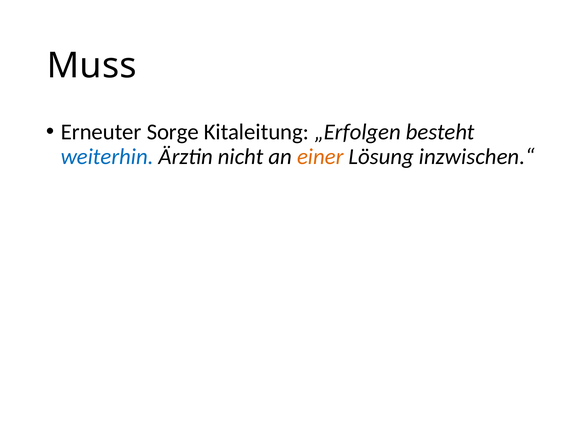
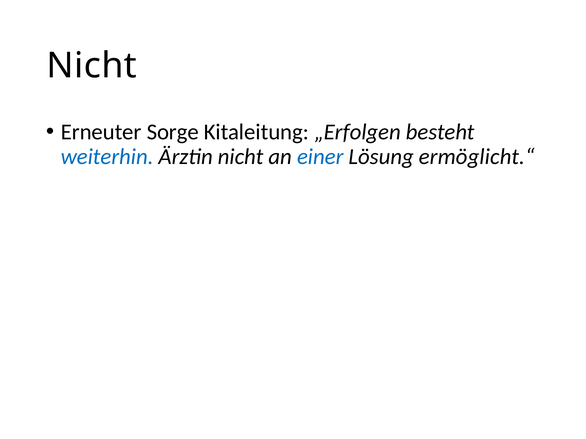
Muss: Muss -> Nicht (92, 66)
einer colour: orange -> blue (320, 157)
inzwischen.“: inzwischen.“ -> ermöglicht.“ (477, 157)
